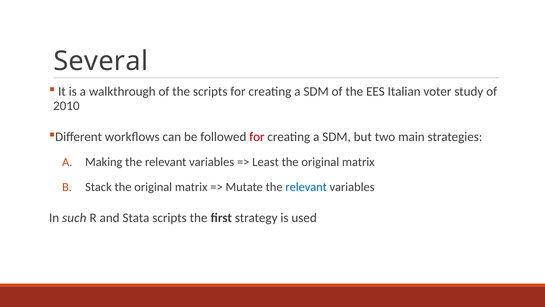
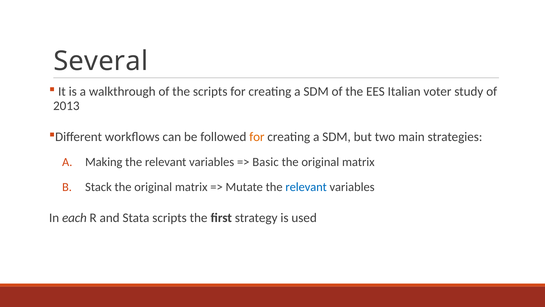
2010: 2010 -> 2013 (66, 106)
for colour: red -> orange (257, 137)
Least: Least -> Basic (265, 162)
such: such -> each (74, 218)
